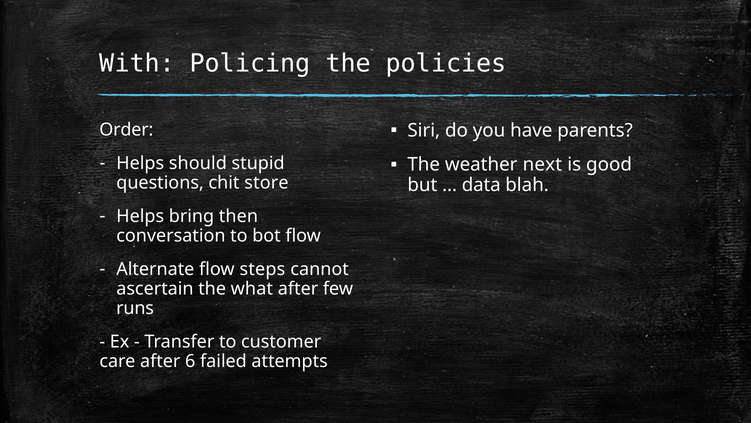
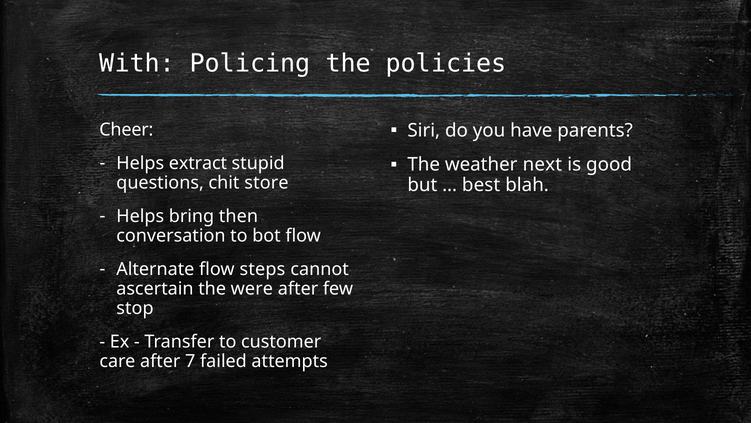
Order: Order -> Cheer (126, 130)
should: should -> extract (198, 163)
data: data -> best (481, 185)
what: what -> were (252, 289)
runs: runs -> stop (135, 308)
6: 6 -> 7 (190, 361)
